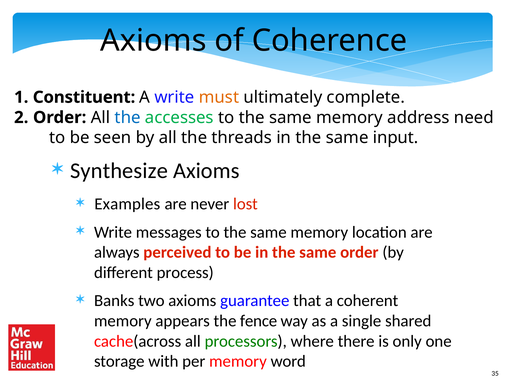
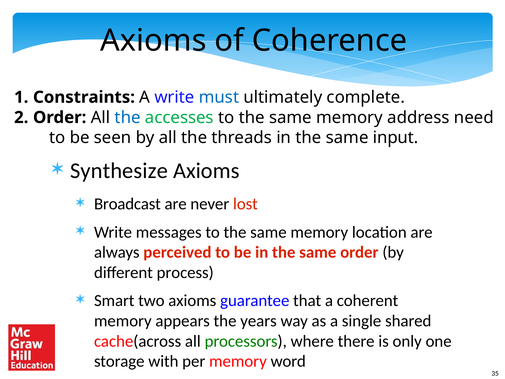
Constituent: Constituent -> Constraints (84, 97)
must colour: orange -> blue (219, 97)
Examples: Examples -> Broadcast (127, 204)
Banks: Banks -> Smart (114, 301)
fence: fence -> years (258, 321)
